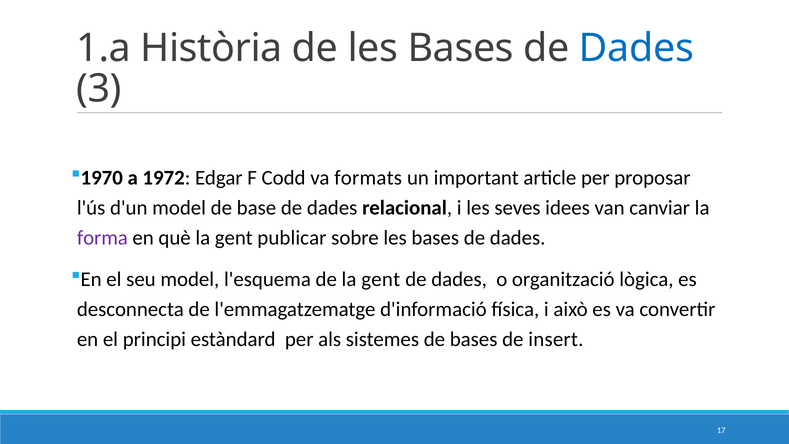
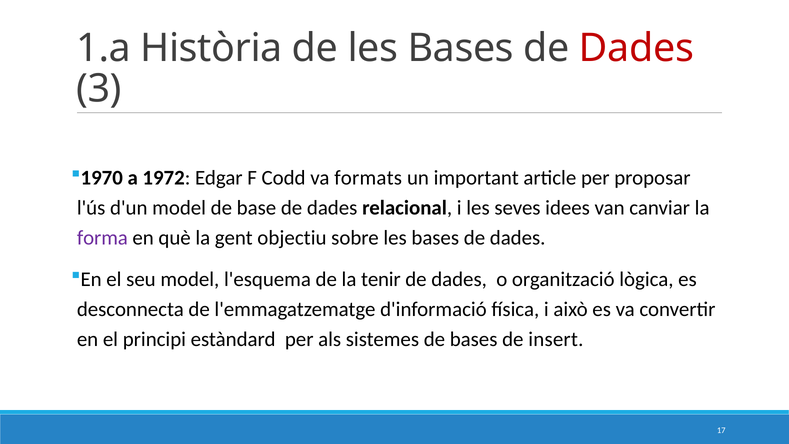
Dades colour: blue -> red (636, 48)
publicar: publicar -> objectiu (292, 238)
de la gent: gent -> tenir (381, 279)
